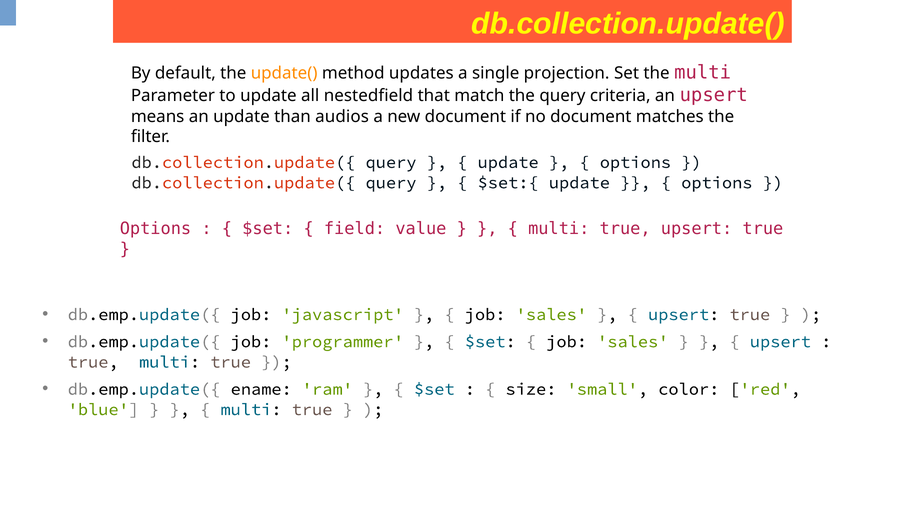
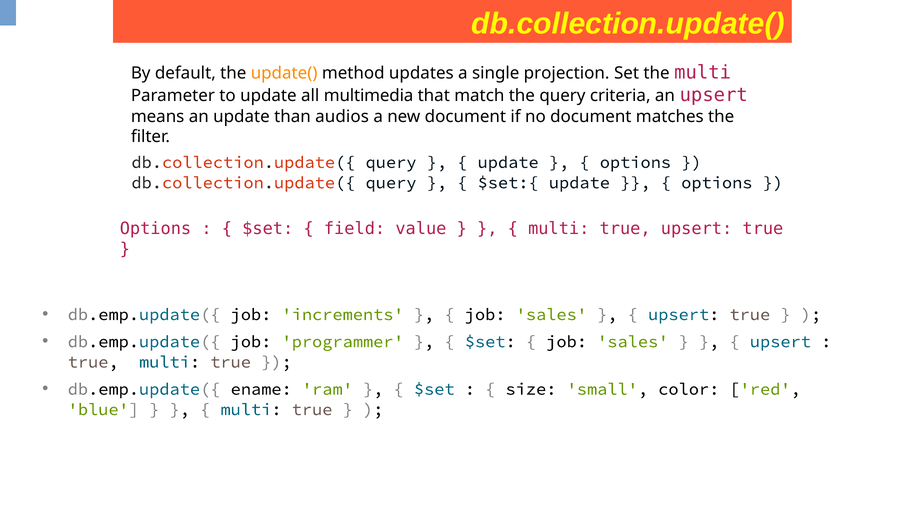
nestedfield: nestedfield -> multimedia (369, 96)
javascript: javascript -> increments (343, 315)
